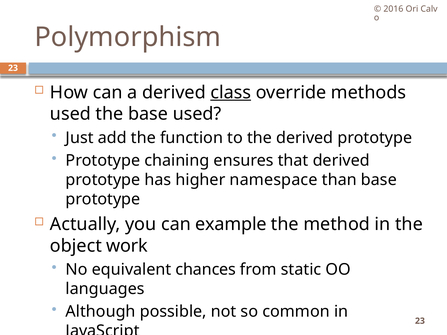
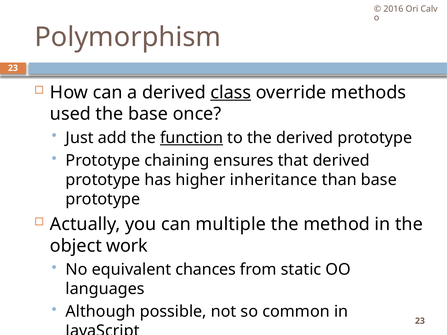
base used: used -> once (197, 114)
function underline: none -> present (192, 138)
namespace: namespace -> inheritance (274, 180)
example: example -> multiple (231, 224)
